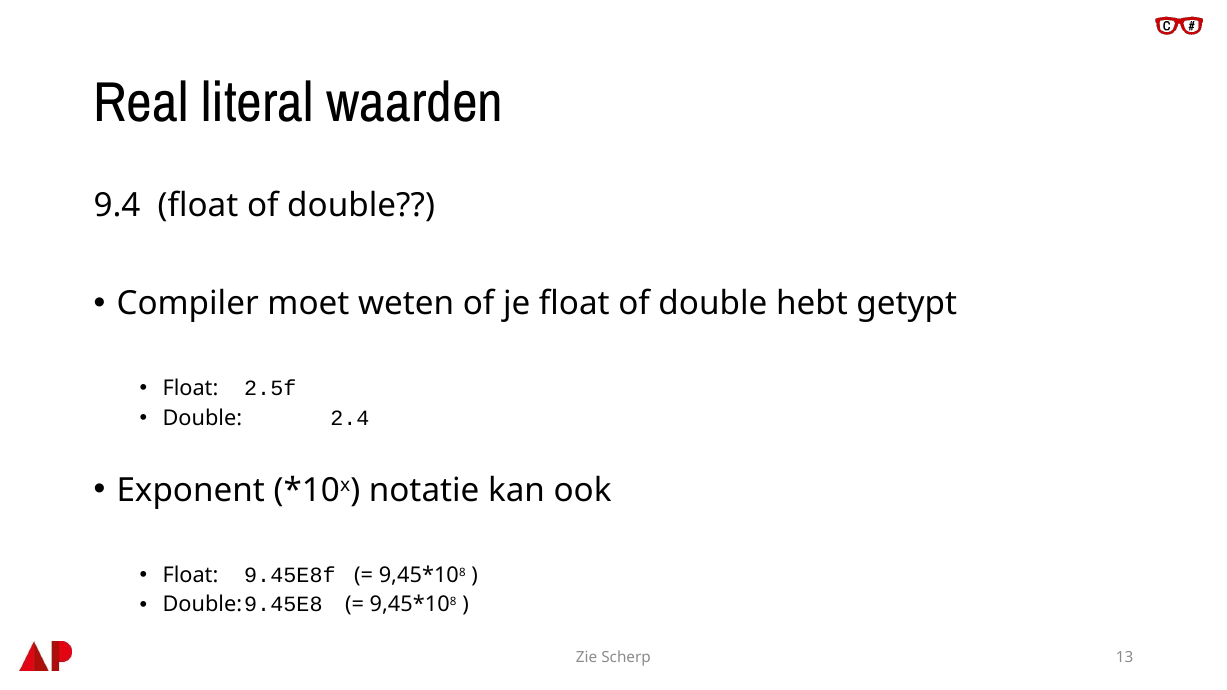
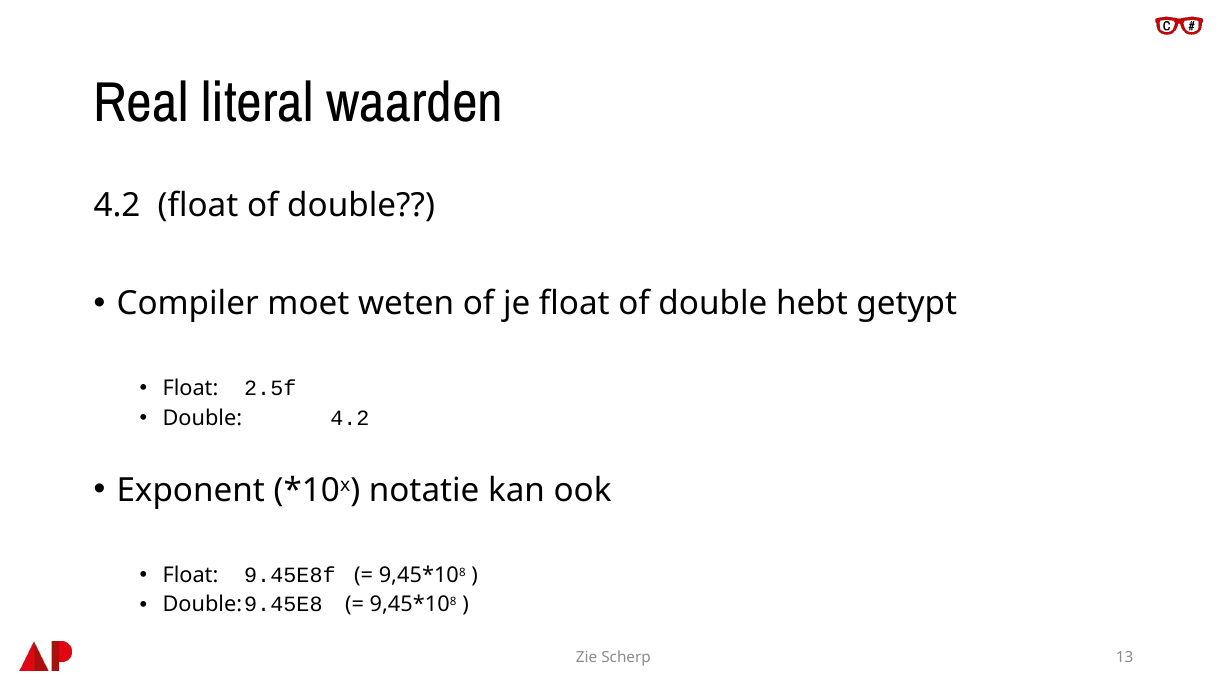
9.4: 9.4 -> 4.2 (117, 206)
Double 2.4: 2.4 -> 4.2 (350, 418)
